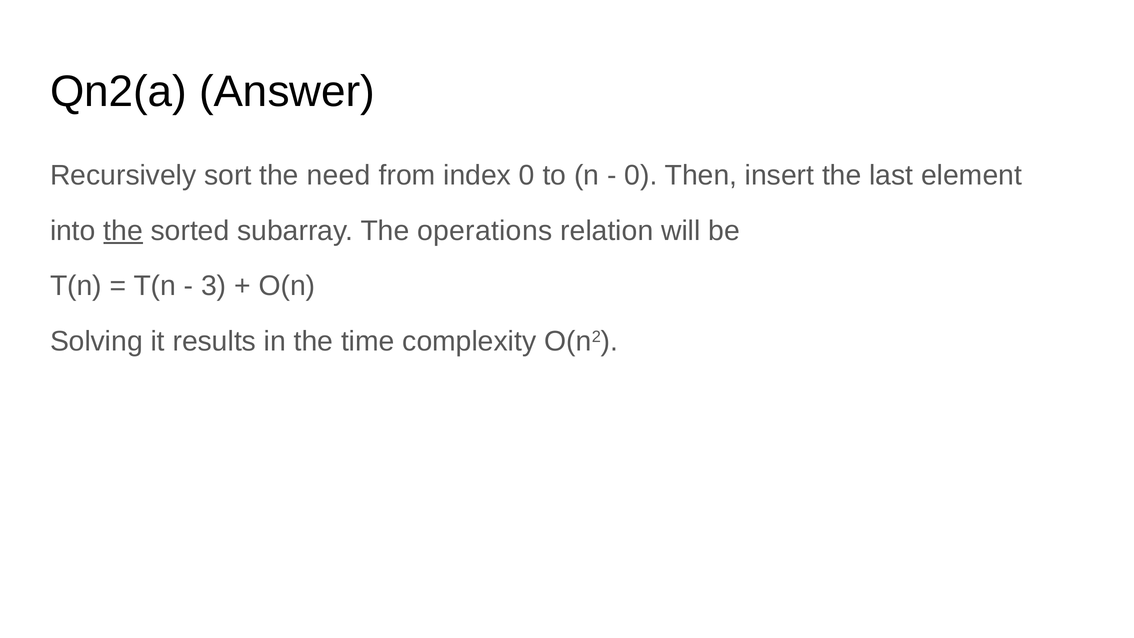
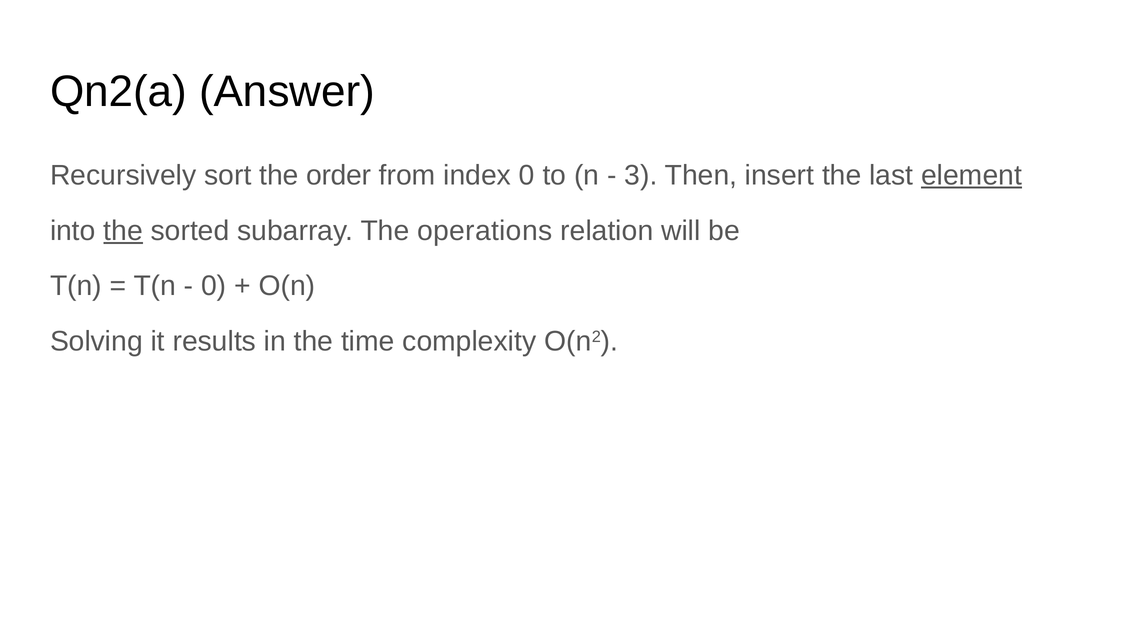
need: need -> order (339, 175)
0: 0 -> 3 (641, 175)
element underline: none -> present (972, 175)
3: 3 -> 0 (214, 286)
